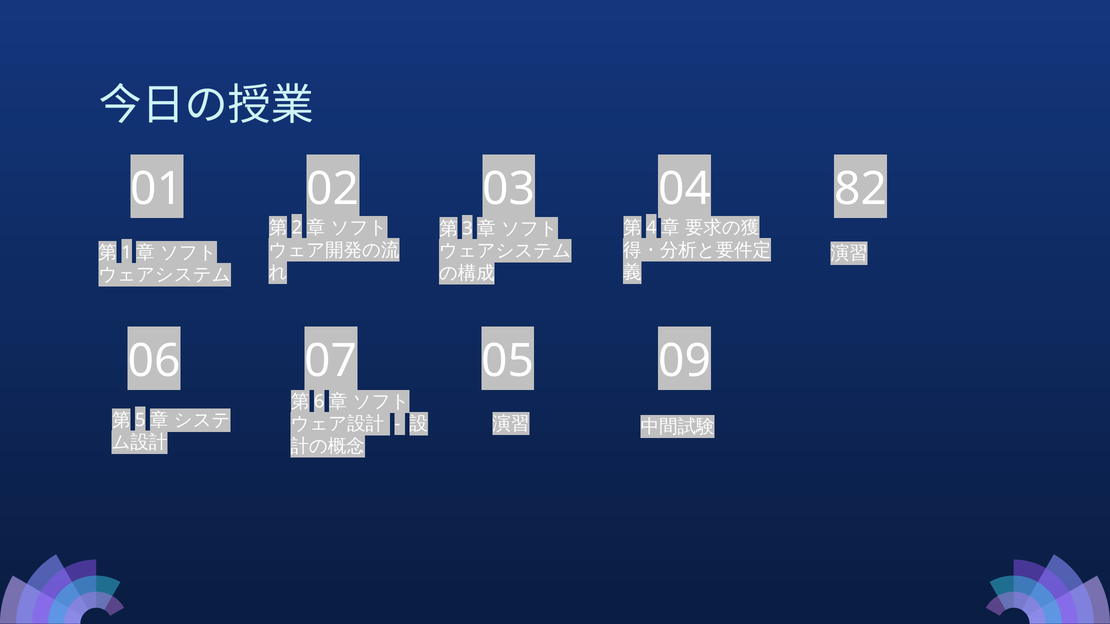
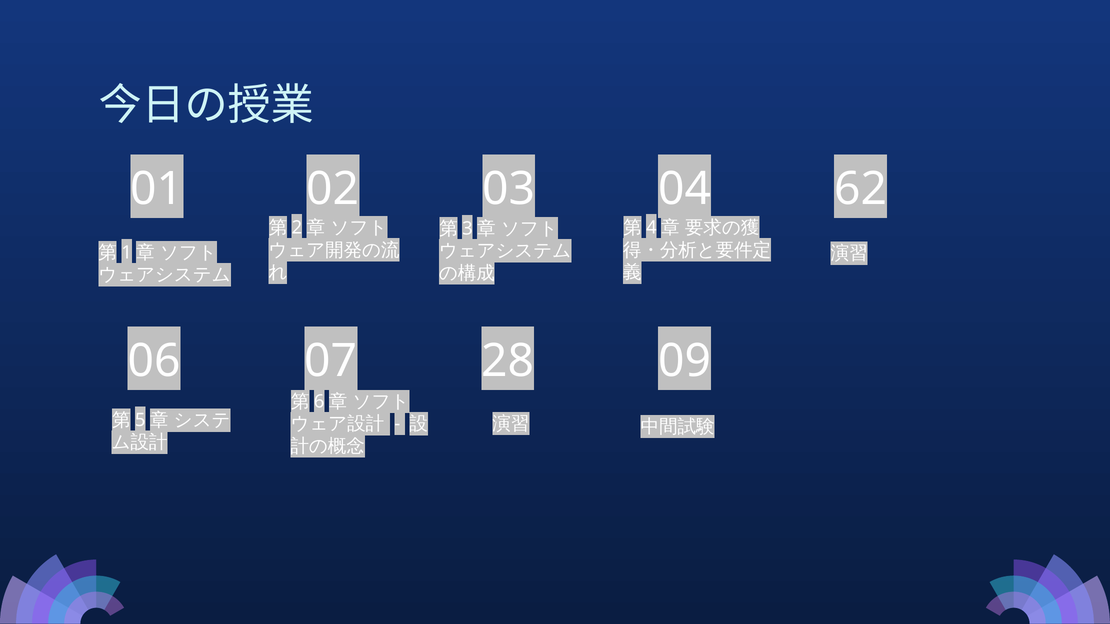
82: 82 -> 62 (861, 189)
05: 05 -> 28 (508, 361)
